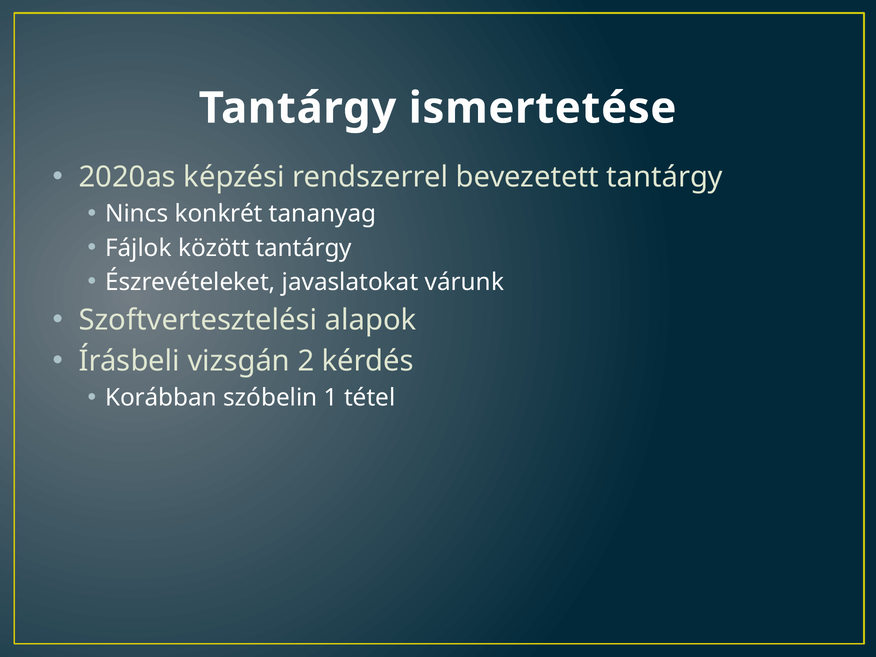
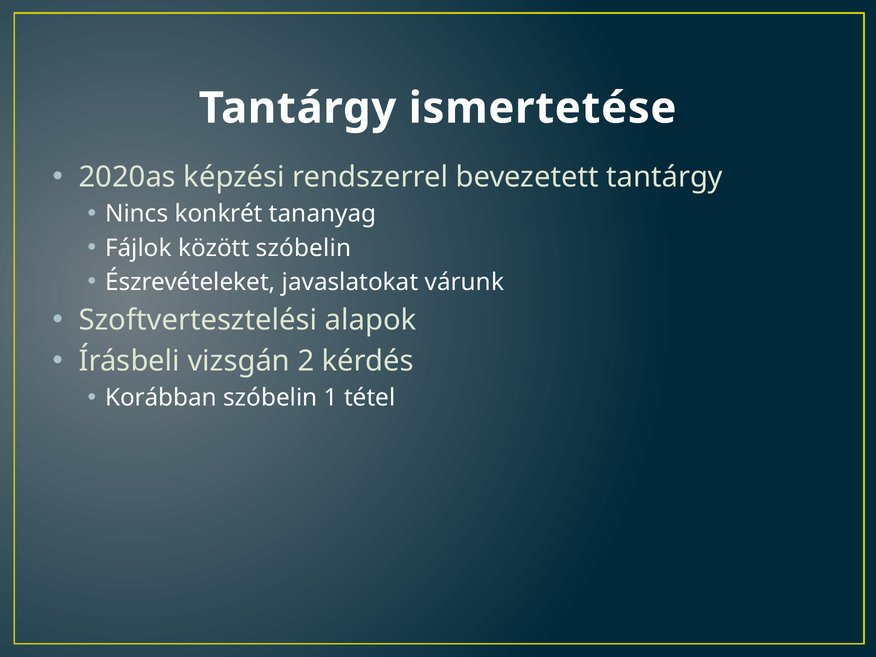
között tantárgy: tantárgy -> szóbelin (304, 248)
